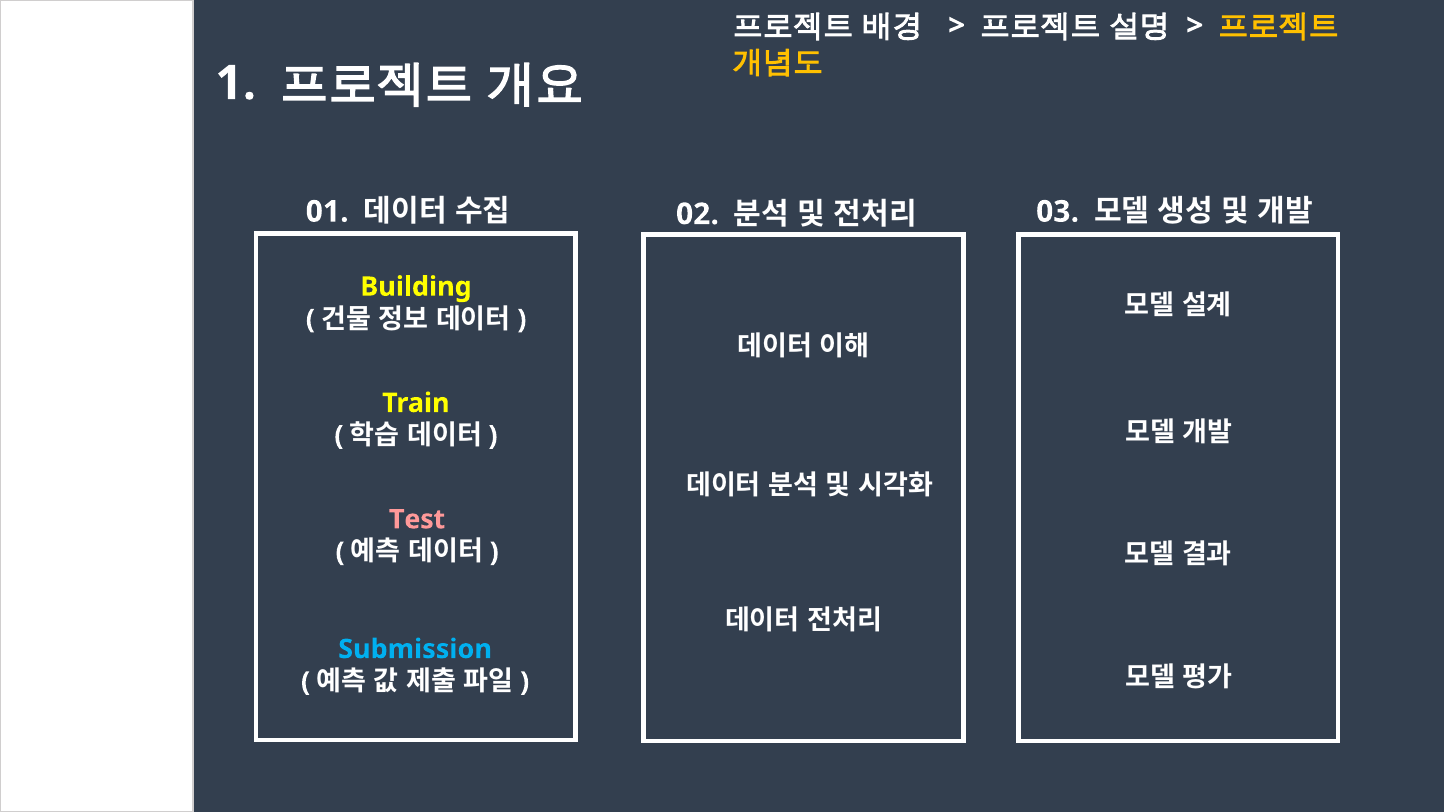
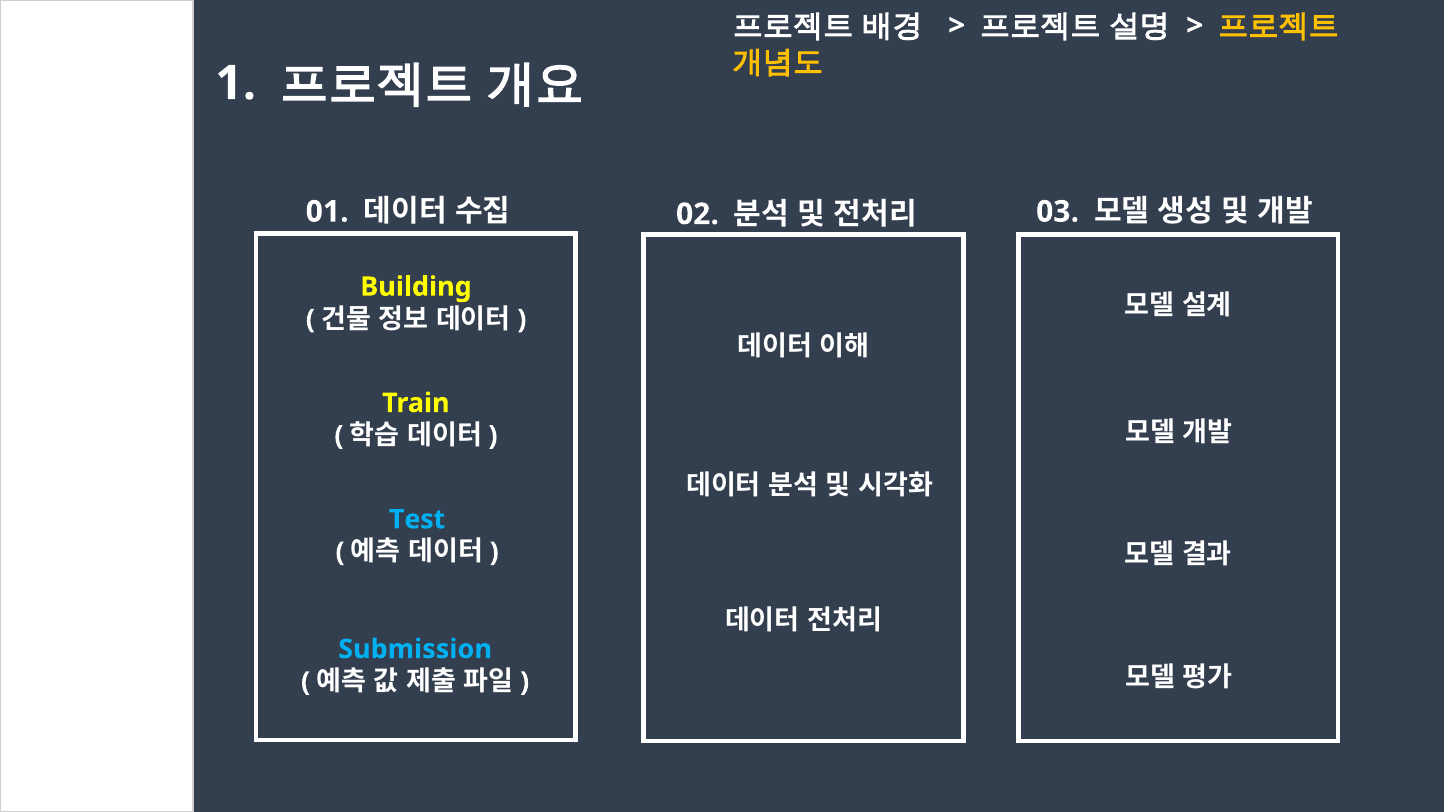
Test colour: pink -> light blue (417, 520)
